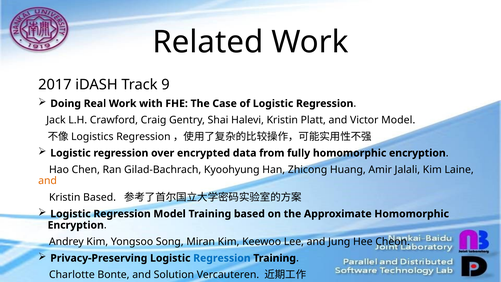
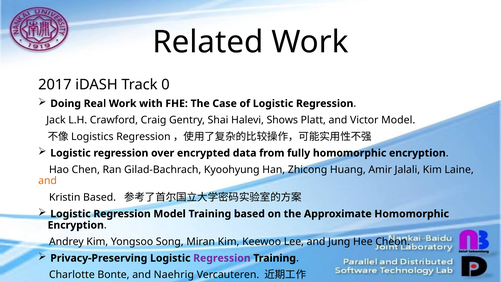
9: 9 -> 0 (165, 85)
Halevi Kristin: Kristin -> Shows (282, 120)
Regression colour: blue -> purple (222, 258)
Solution: Solution -> Naehrig (174, 274)
